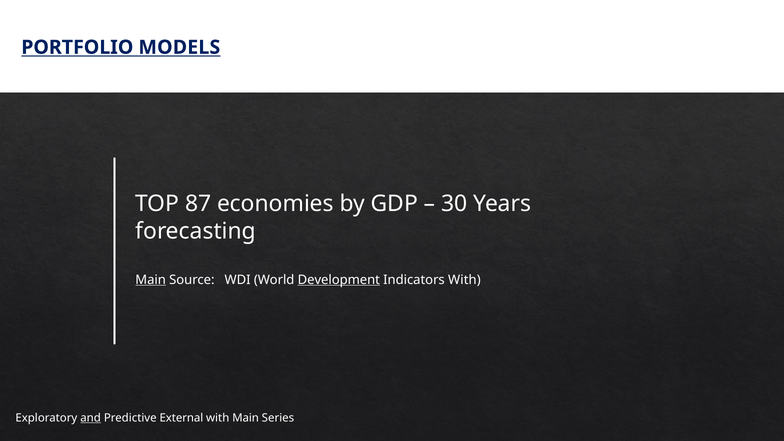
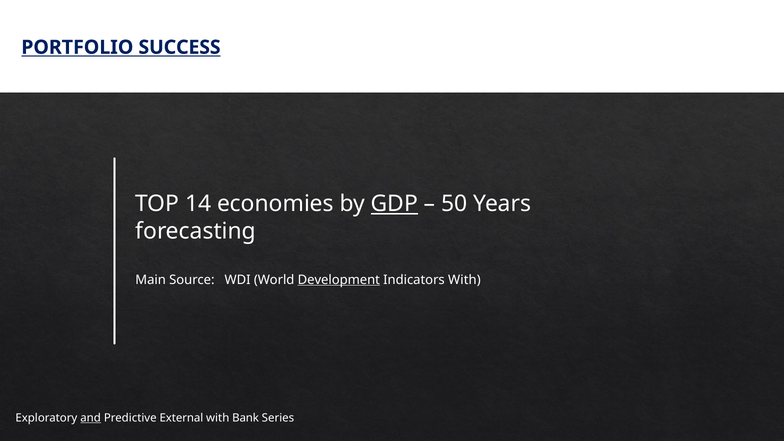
MODELS: MODELS -> SUCCESS (180, 47)
87: 87 -> 14 (198, 204)
GDP underline: none -> present (394, 204)
30: 30 -> 50 (454, 204)
Main underline: present -> none (151, 280)
with Main: Main -> Bank (246, 418)
